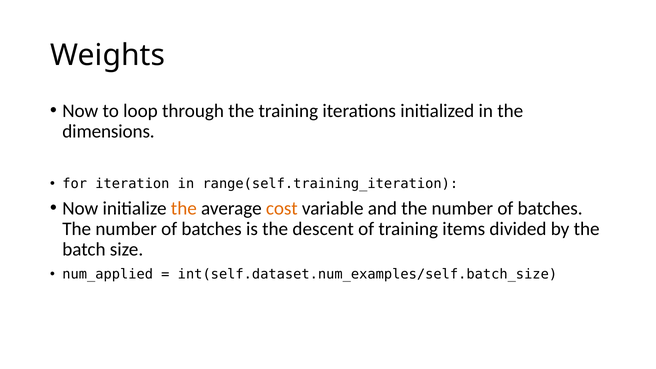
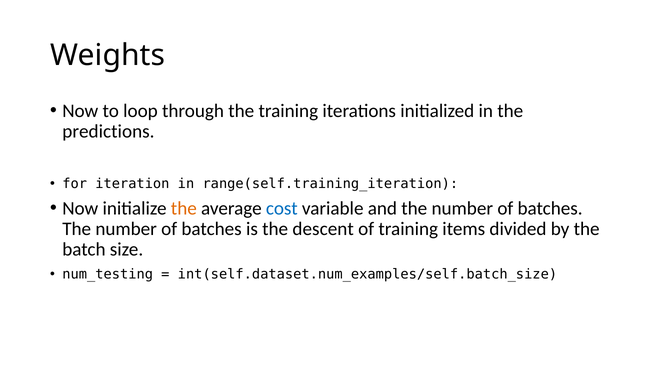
dimensions: dimensions -> predictions (108, 132)
cost colour: orange -> blue (282, 208)
num_applied: num_applied -> num_testing (108, 274)
